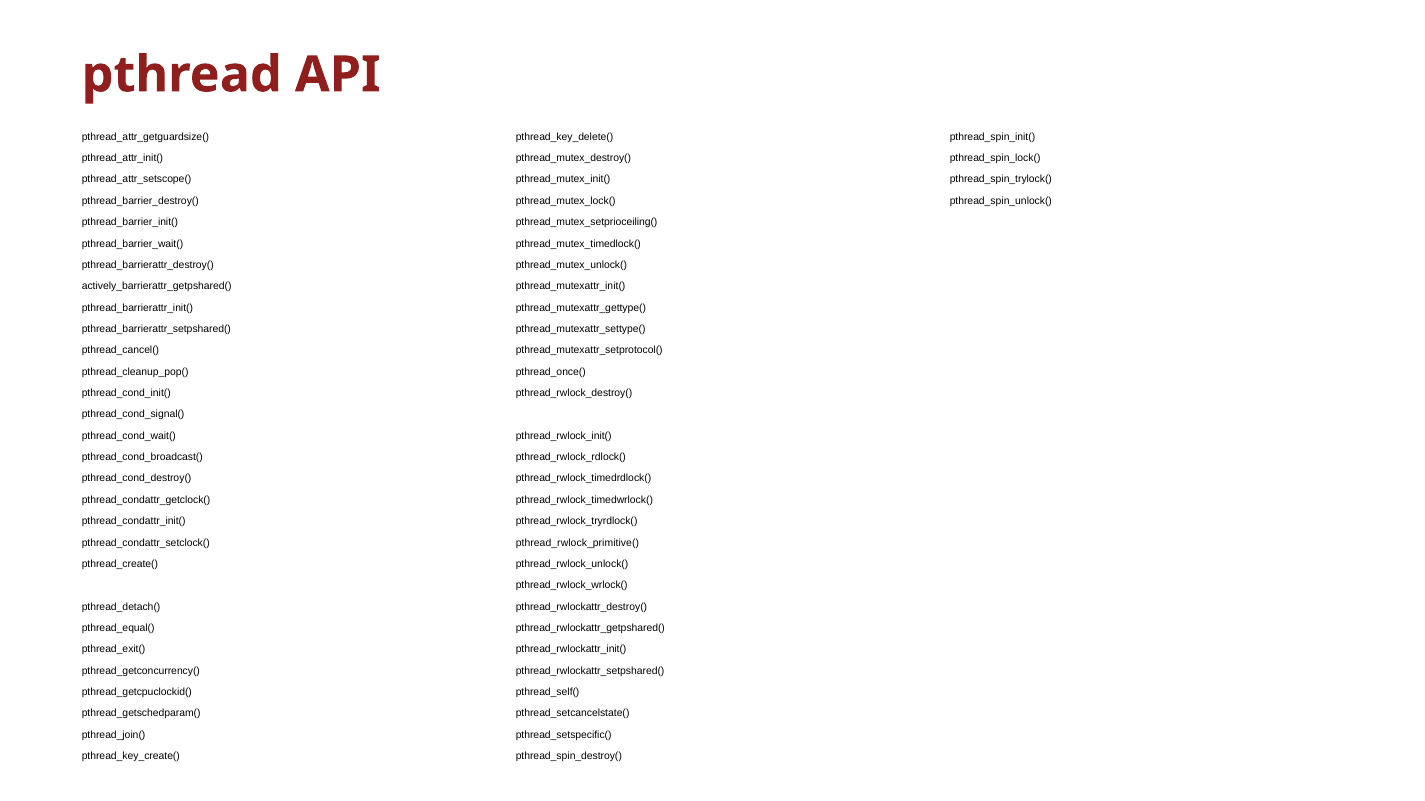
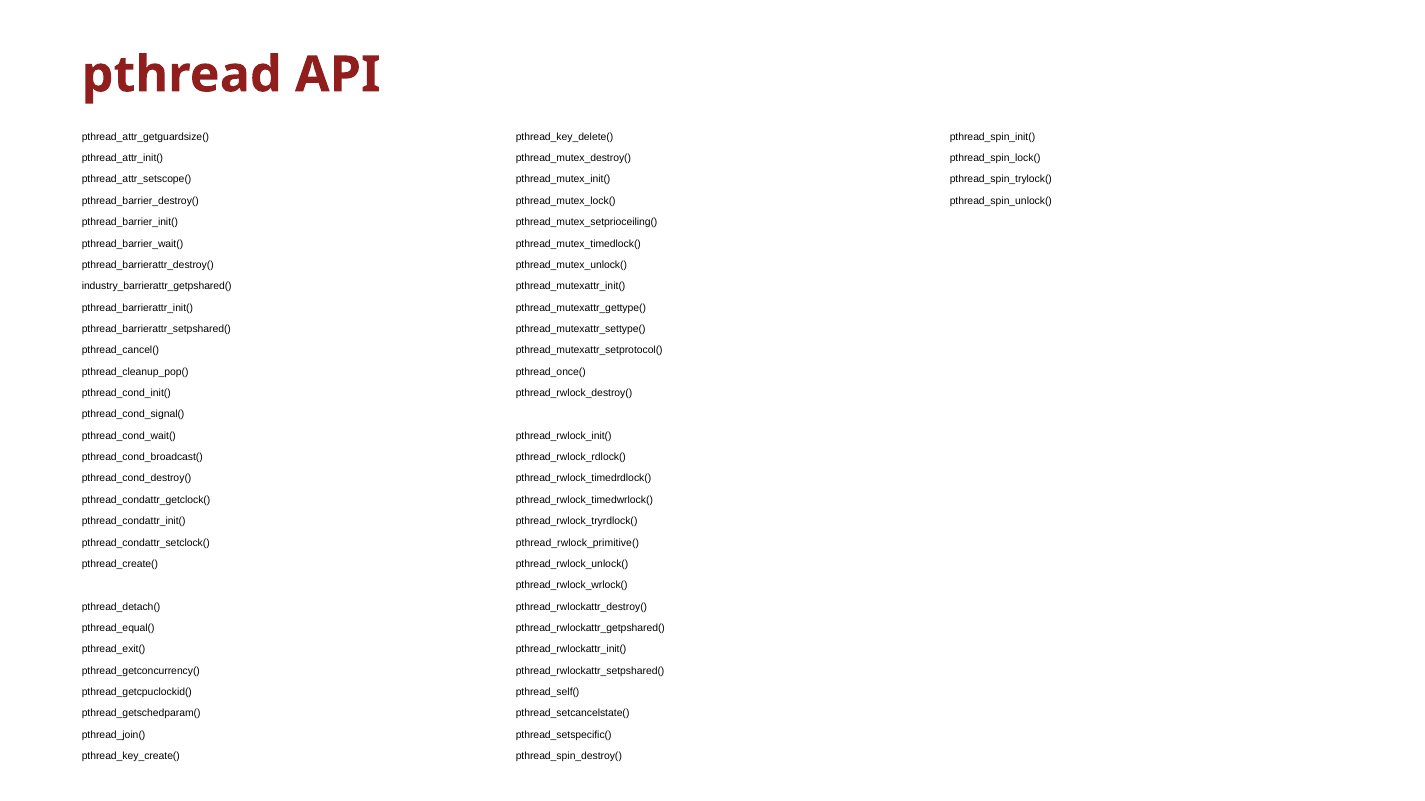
actively_barrierattr_getpshared(: actively_barrierattr_getpshared( -> industry_barrierattr_getpshared( (157, 287)
